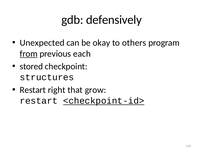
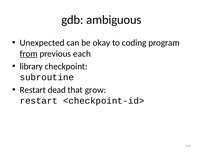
defensively: defensively -> ambiguous (114, 20)
others: others -> coding (134, 43)
stored: stored -> library (31, 66)
structures: structures -> subroutine (47, 77)
right: right -> dead (57, 90)
<checkpoint-id> underline: present -> none (104, 100)
